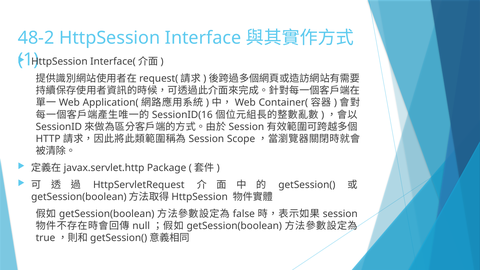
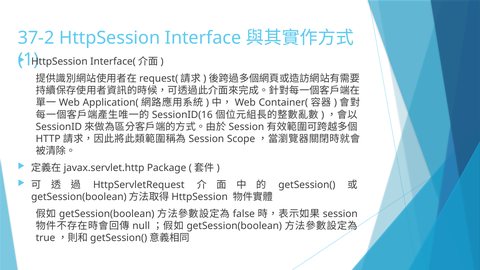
48-2: 48-2 -> 37-2 (36, 38)
